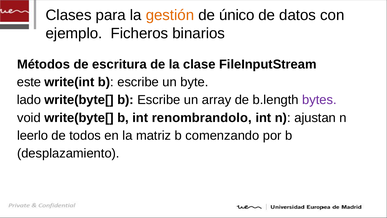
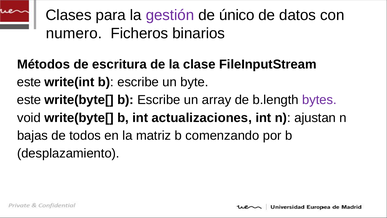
gestión colour: orange -> purple (170, 15)
ejemplo: ejemplo -> numero (74, 33)
lado: lado -> este (29, 100)
renombrandolo: renombrandolo -> actualizaciones (202, 118)
leerlo: leerlo -> bajas (32, 135)
